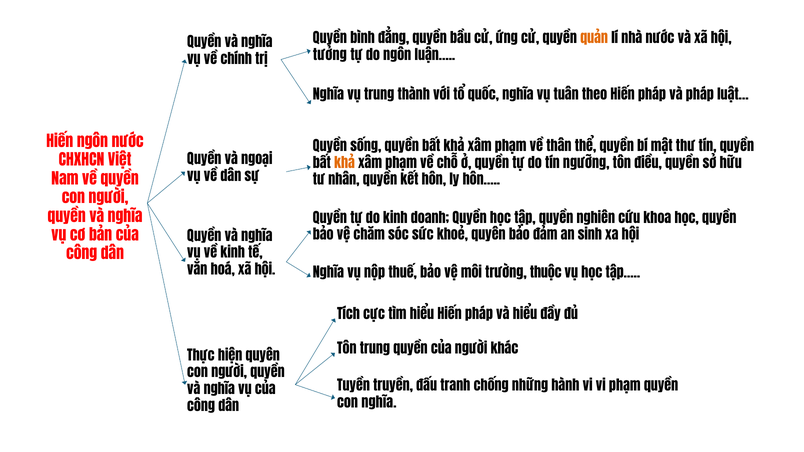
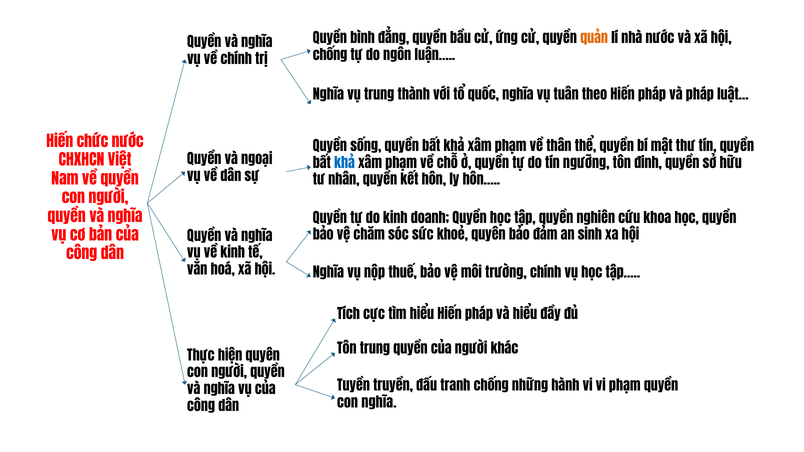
tưởng: tưởng -> chống (330, 55)
Hiến ngôn: ngôn -> chức (93, 142)
khả colour: orange -> blue (345, 163)
điều: điều -> đinh (648, 163)
trường thuộc: thuộc -> chính (546, 273)
